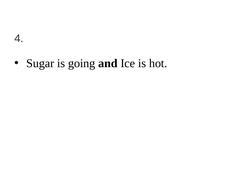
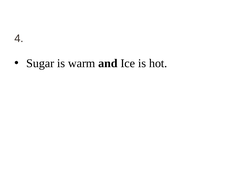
going: going -> warm (82, 63)
